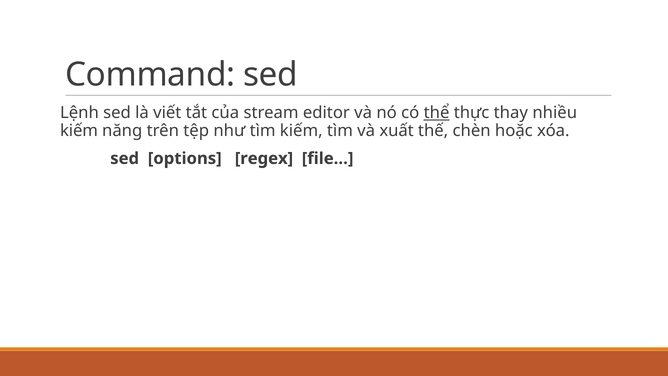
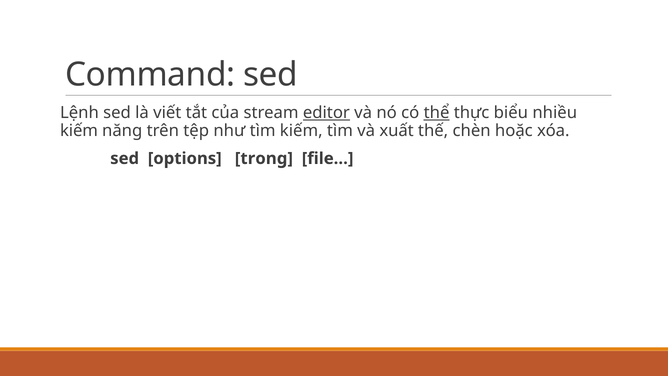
editor underline: none -> present (326, 113)
thay: thay -> biểu (511, 113)
regex: regex -> trong (264, 158)
